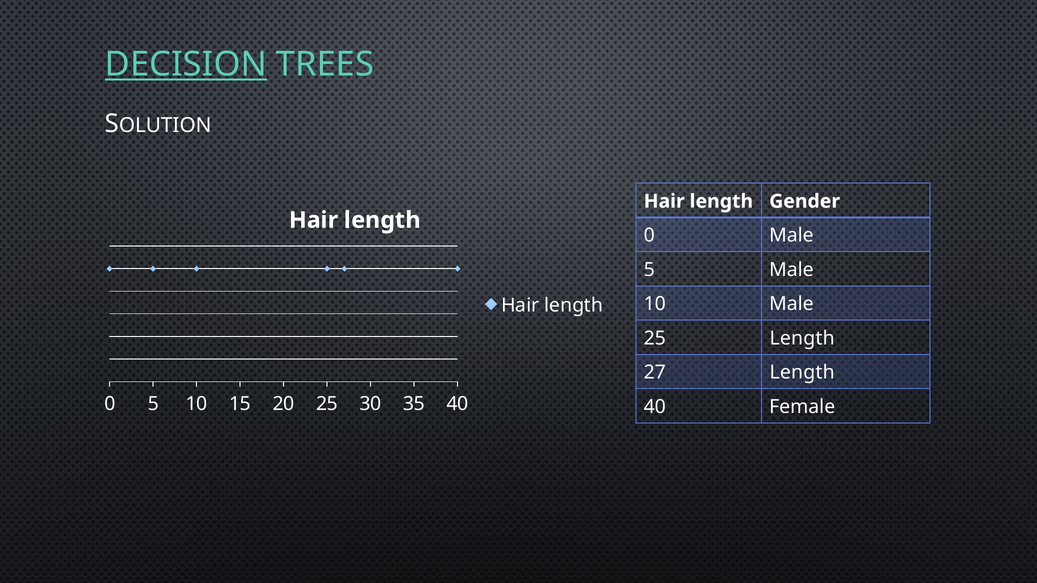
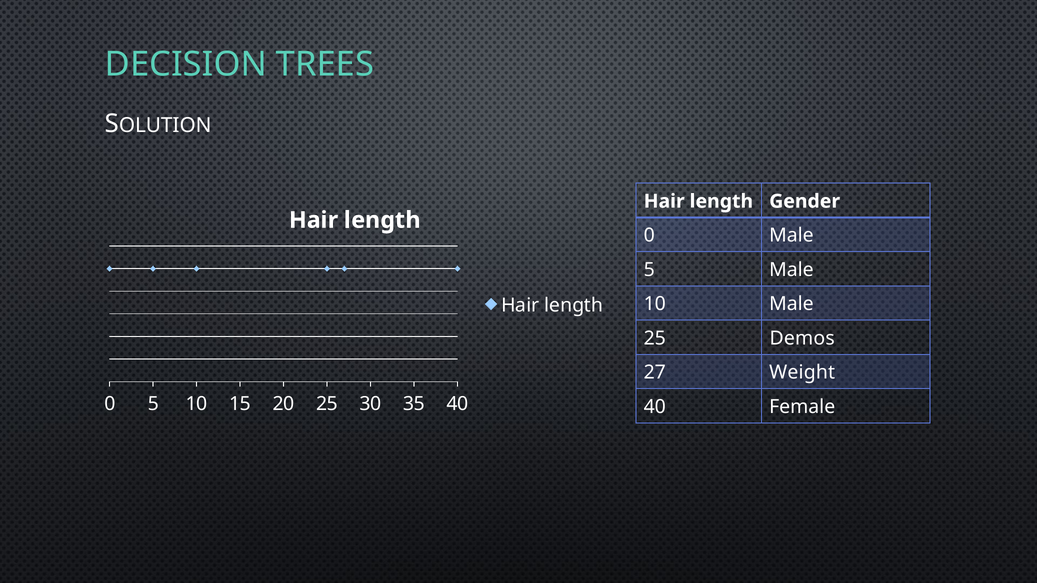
DECISION underline: present -> none (186, 65)
25 Length: Length -> Demos (802, 338)
27 Length: Length -> Weight (802, 373)
